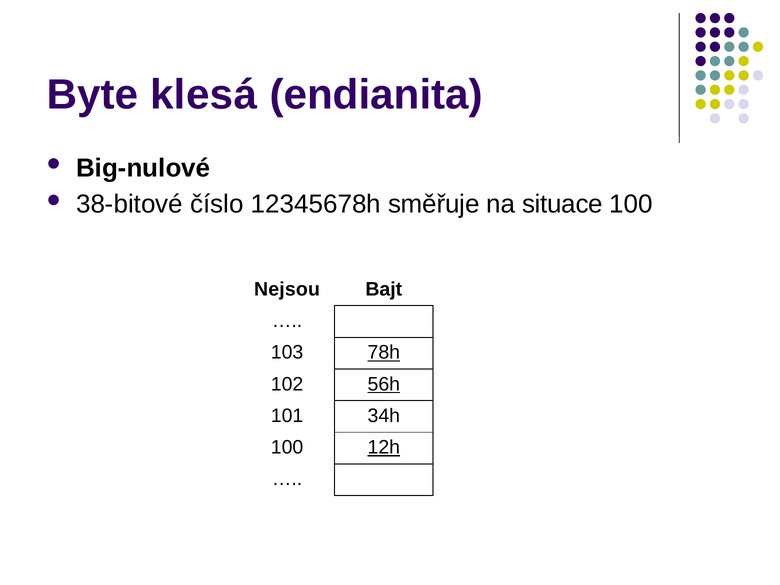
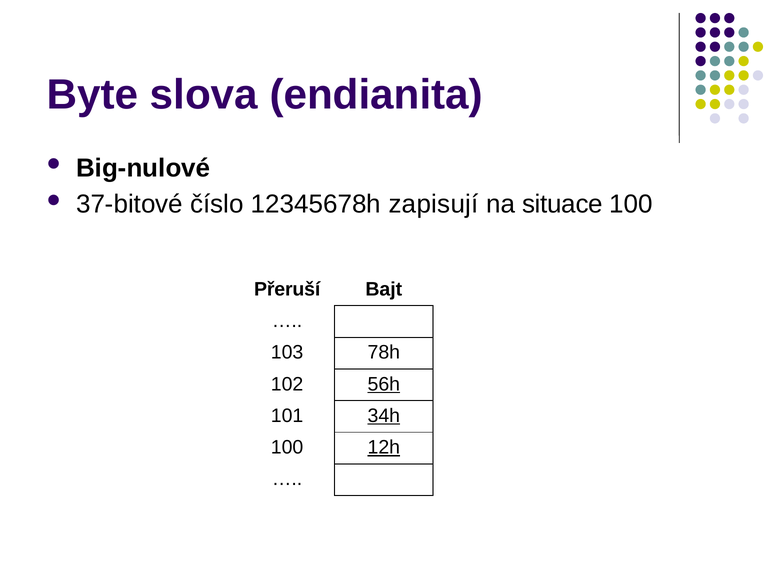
klesá: klesá -> slova (204, 95)
38-bitové: 38-bitové -> 37-bitové (130, 204)
směřuje: směřuje -> zapisují (434, 204)
Nejsou: Nejsou -> Přeruší (287, 289)
78h underline: present -> none (384, 352)
34h underline: none -> present (384, 416)
